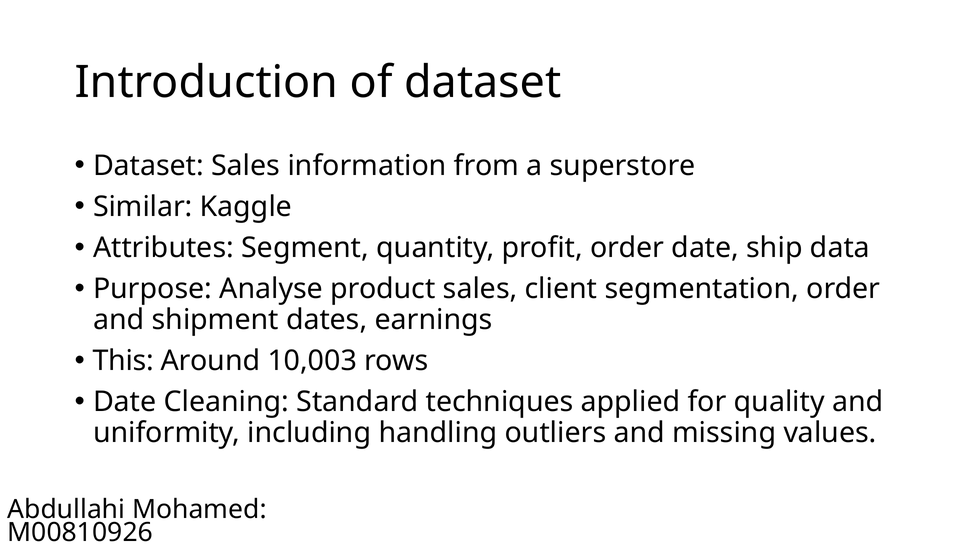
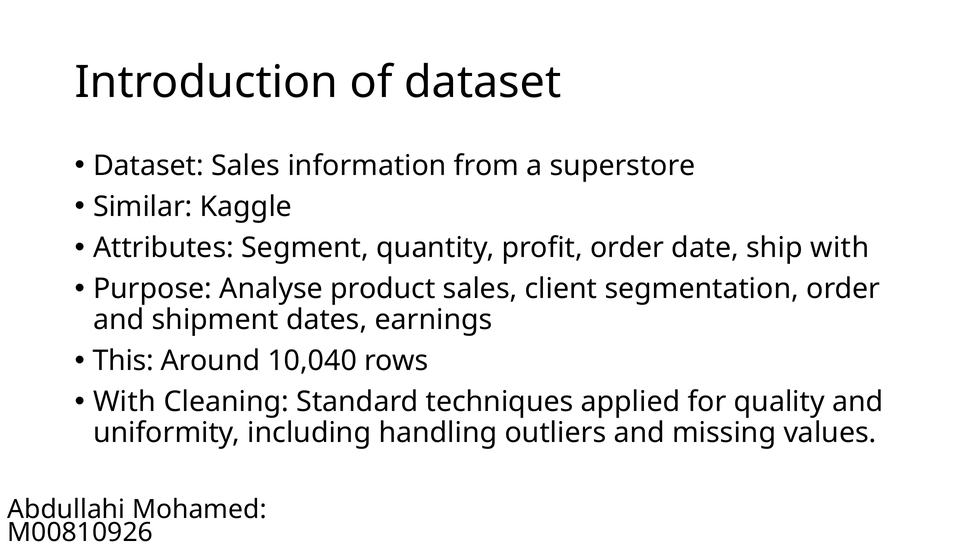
ship data: data -> with (840, 248)
10,003: 10,003 -> 10,040 (312, 361)
Date: Date -> With (124, 402)
